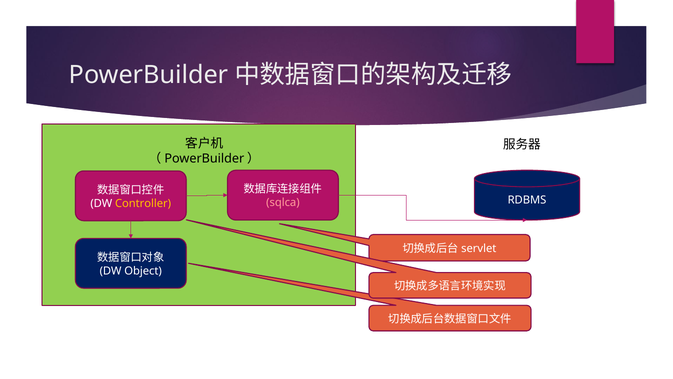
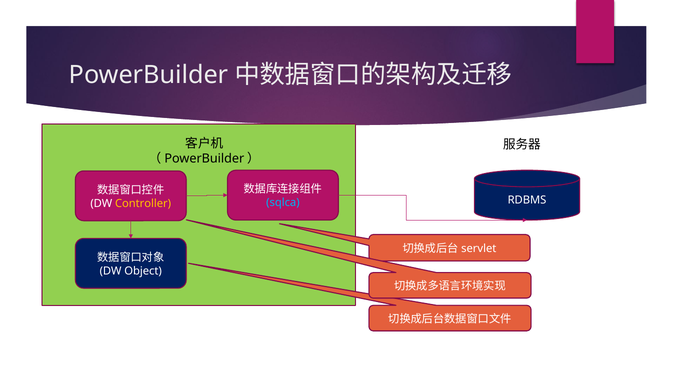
sqlca colour: pink -> light blue (283, 202)
